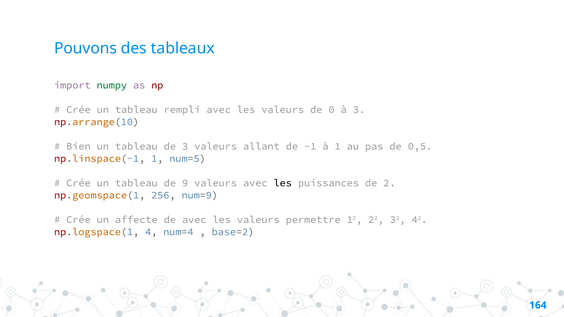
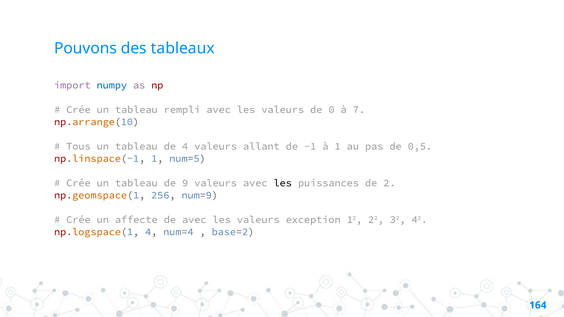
numpy colour: green -> blue (112, 85)
à 3: 3 -> 7 (359, 110)
Bien: Bien -> Tous (78, 146)
de 3: 3 -> 4 (185, 146)
permettre: permettre -> exception (313, 220)
